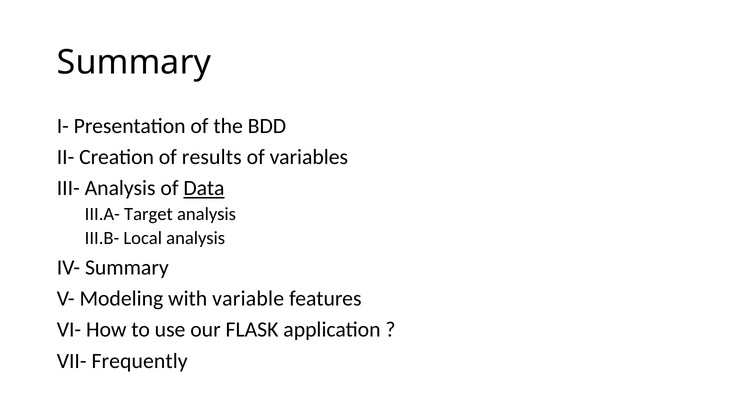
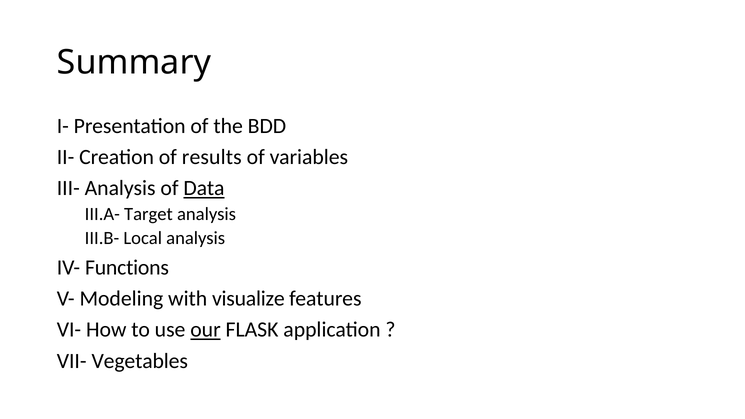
IV- Summary: Summary -> Functions (127, 267)
variable: variable -> visualize (248, 299)
our underline: none -> present (206, 330)
Frequently: Frequently -> Vegetables (140, 361)
